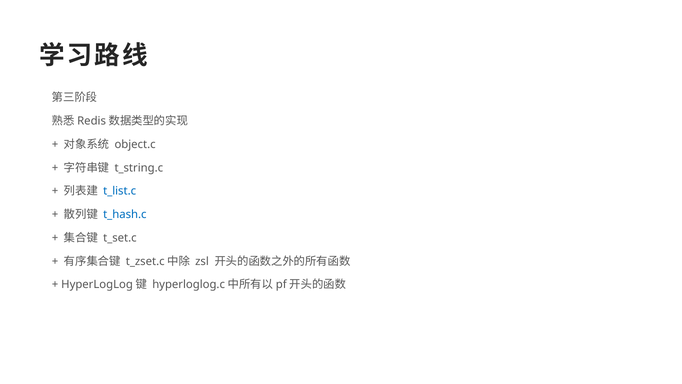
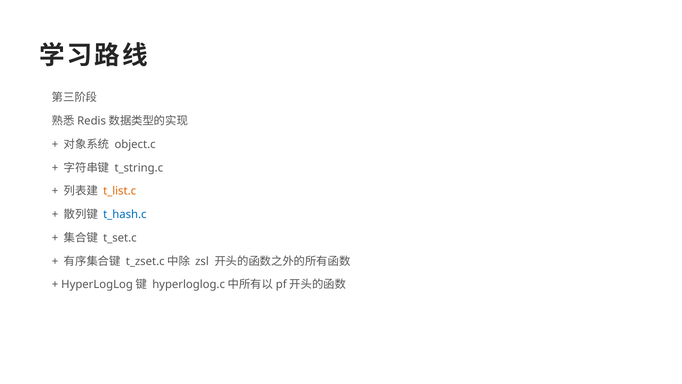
t_list.c colour: blue -> orange (120, 191)
